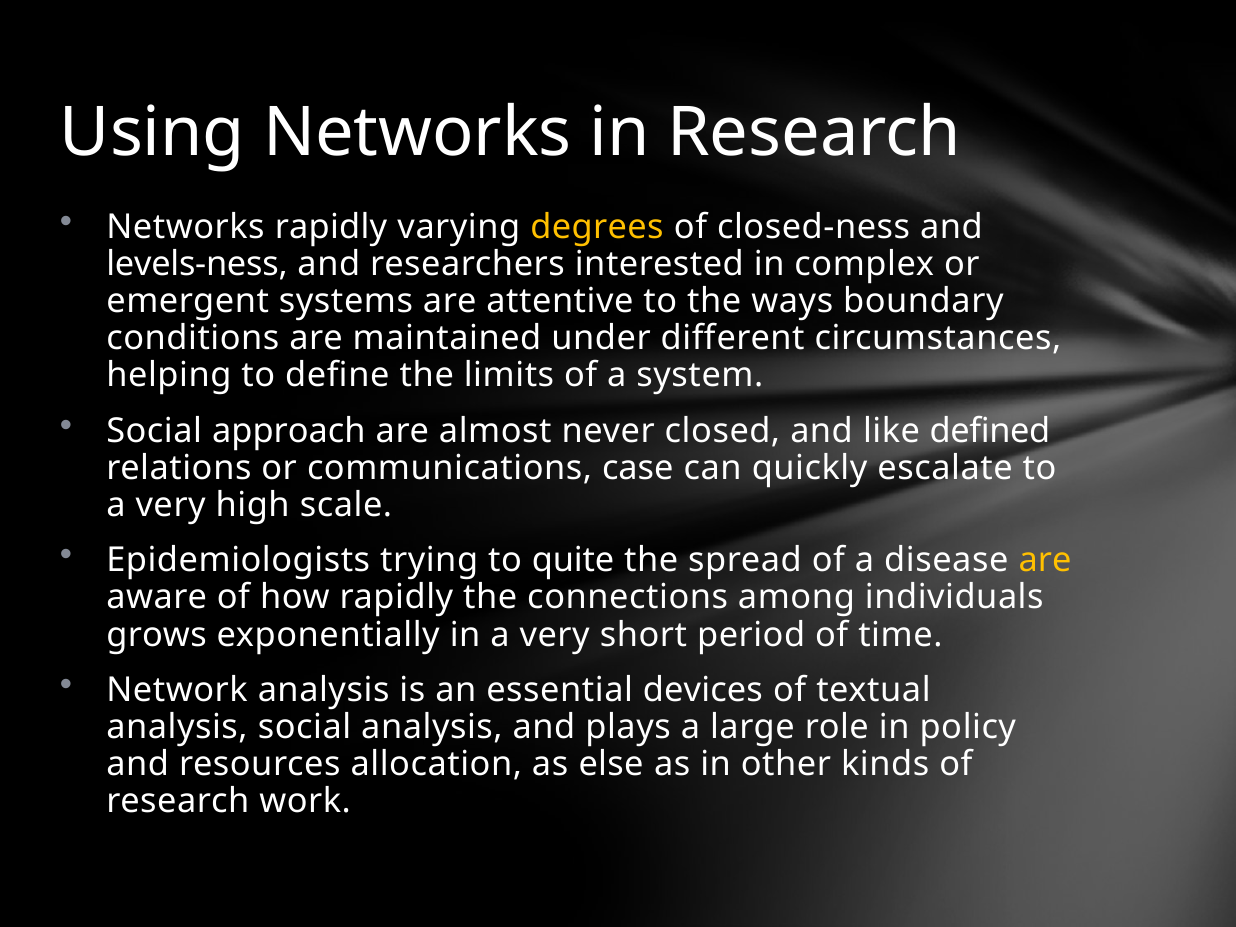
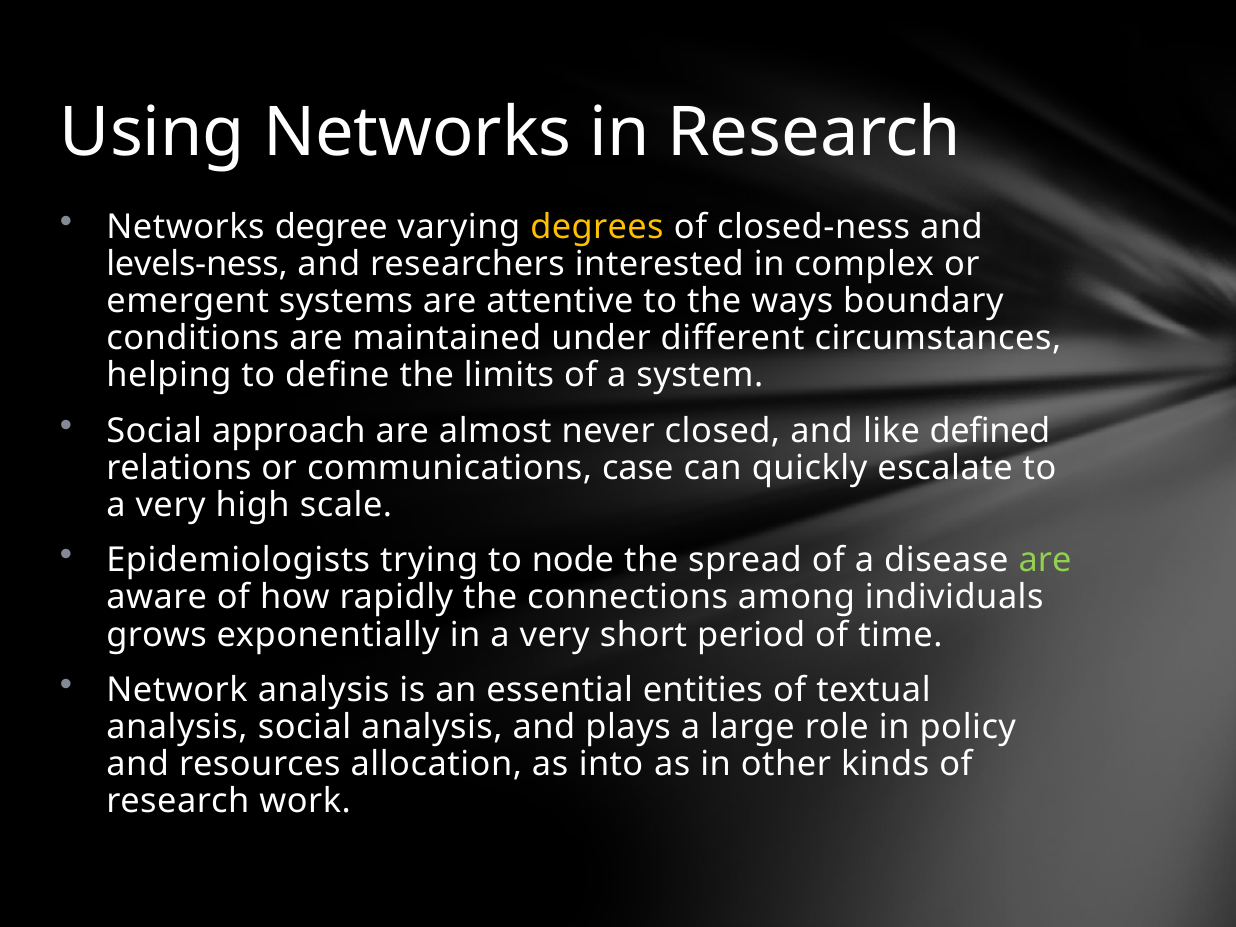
Networks rapidly: rapidly -> degree (331, 227)
quite: quite -> node (573, 561)
are colour: yellow -> light green (1045, 561)
devices: devices -> entities (703, 690)
else: else -> into (611, 764)
